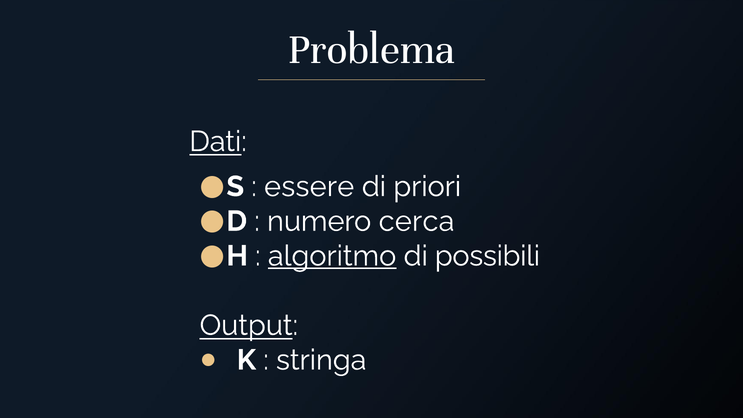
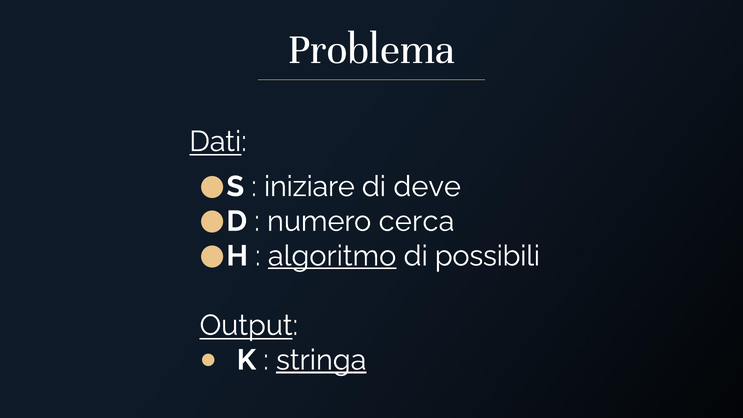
essere: essere -> iniziare (309, 187)
priori: priori -> deve (427, 187)
stringa underline: none -> present (321, 360)
